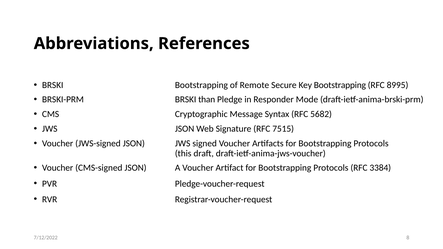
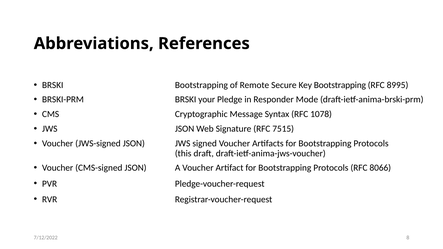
than: than -> your (207, 100)
5682: 5682 -> 1078 (321, 114)
3384: 3384 -> 8066 (380, 168)
